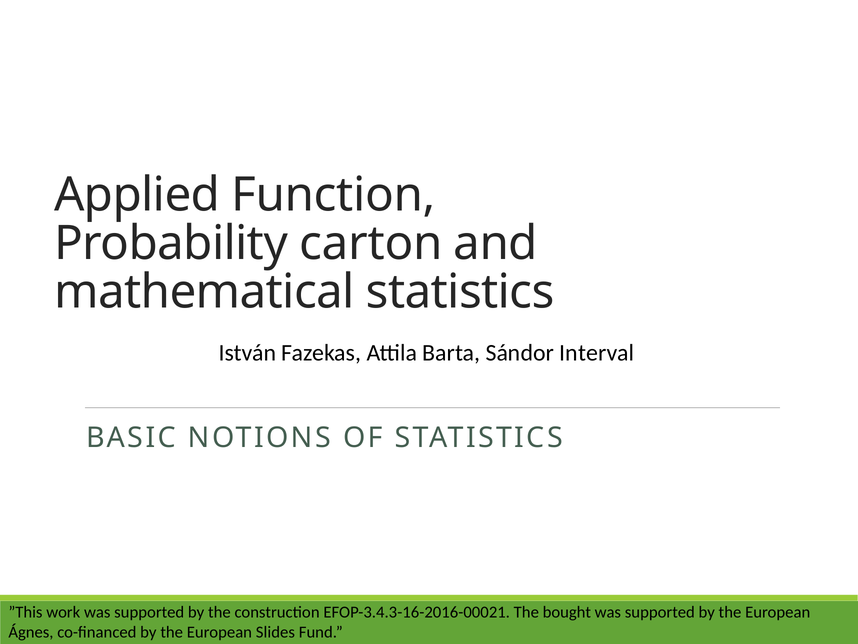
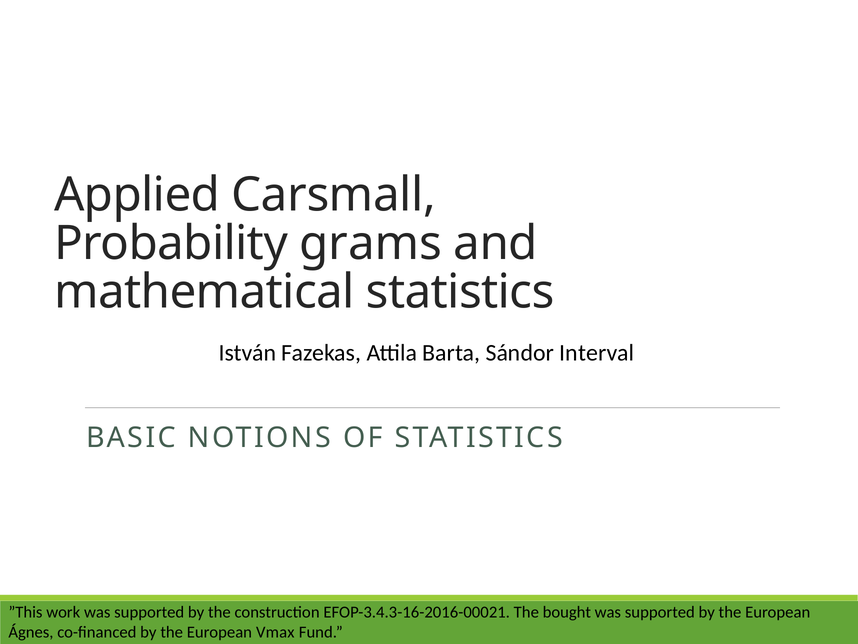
Function: Function -> Carsmall (334, 195)
carton: carton -> grams (371, 243)
Slides: Slides -> Vmax (275, 632)
